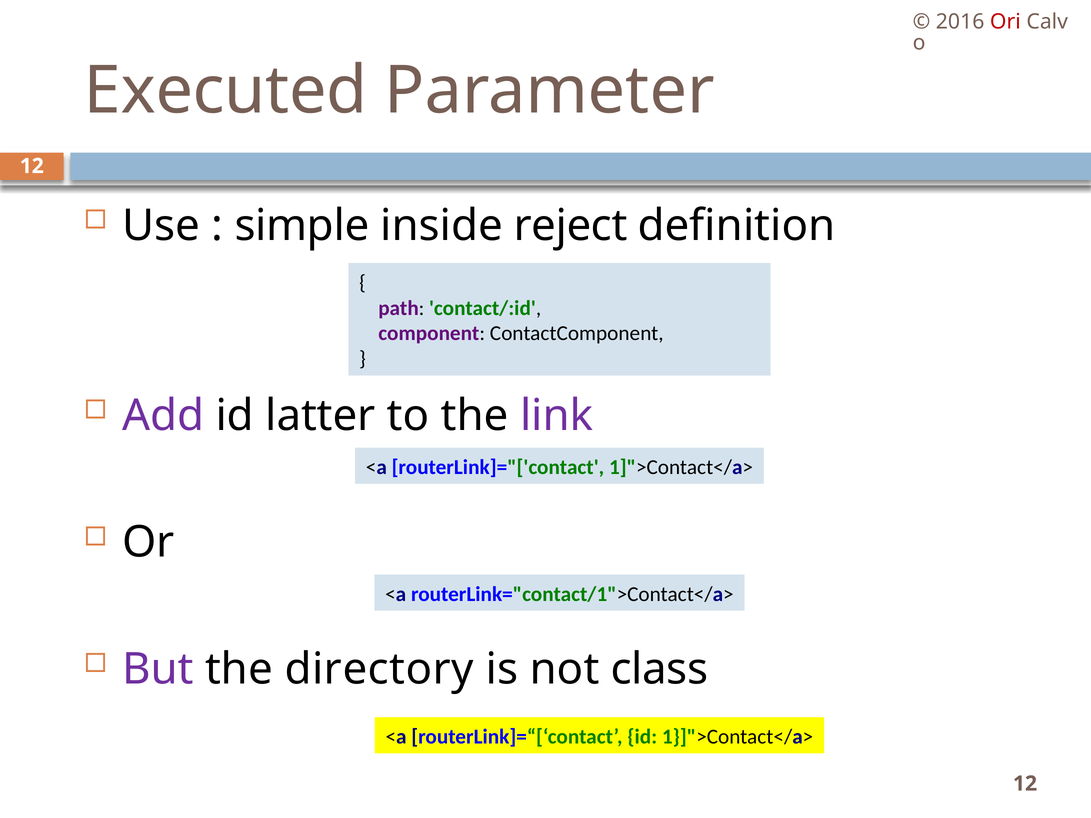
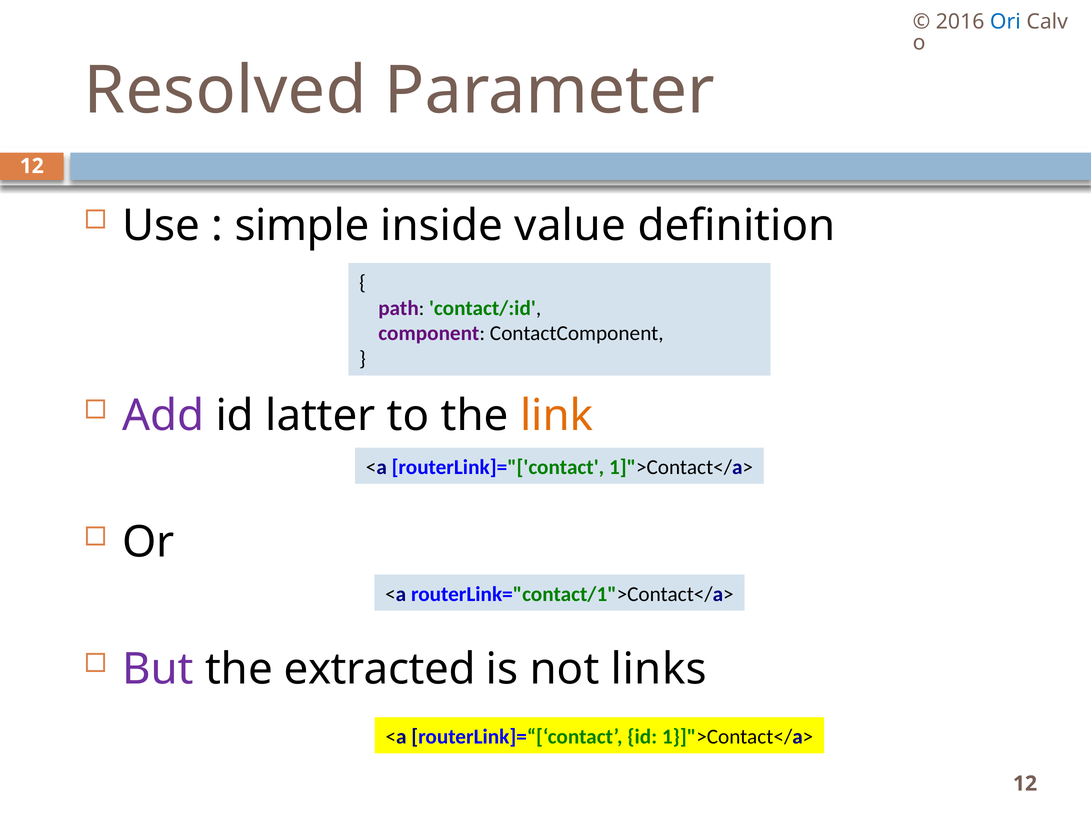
Ori colour: red -> blue (1005, 22)
Executed: Executed -> Resolved (225, 91)
reject: reject -> value (570, 226)
link colour: purple -> orange (557, 416)
directory: directory -> extracted (380, 669)
class: class -> links (659, 669)
